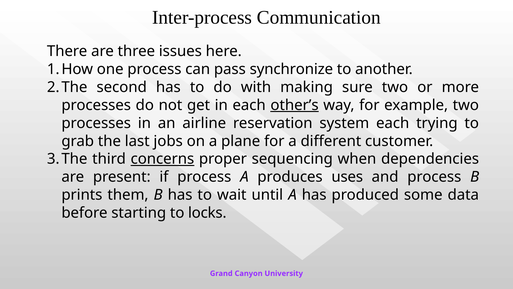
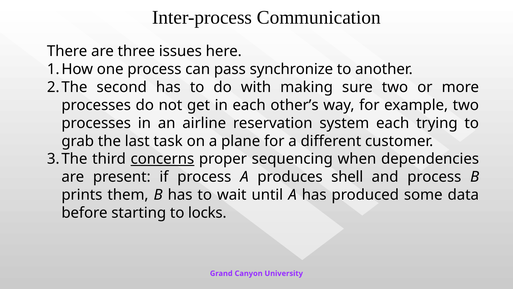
other’s underline: present -> none (295, 105)
jobs: jobs -> task (168, 141)
uses: uses -> shell (347, 177)
